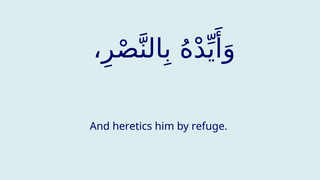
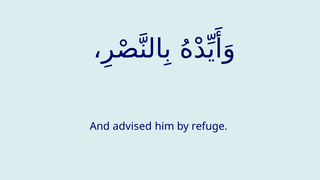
heretics: heretics -> advised (132, 126)
